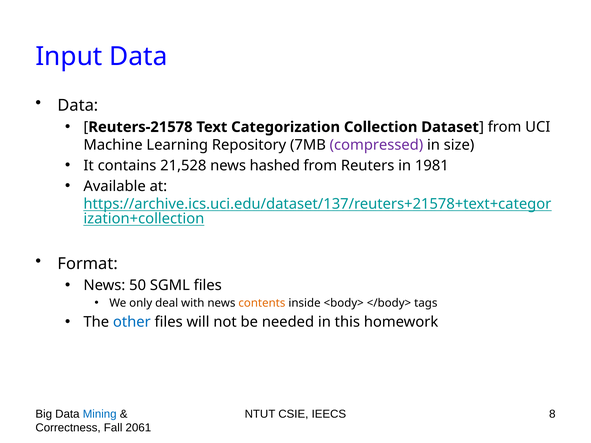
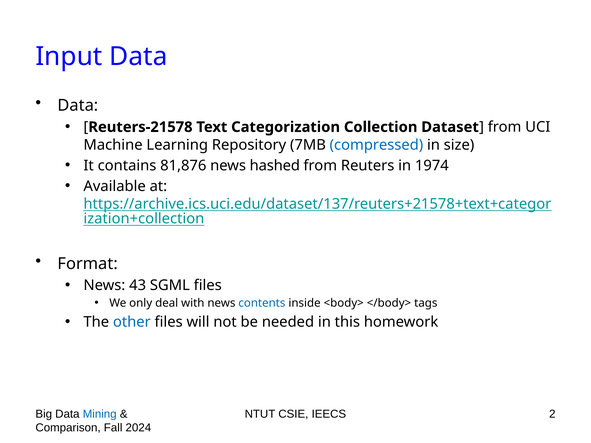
compressed colour: purple -> blue (376, 145)
21,528: 21,528 -> 81,876 (183, 166)
1981: 1981 -> 1974 (432, 166)
50: 50 -> 43 (138, 285)
contents colour: orange -> blue (262, 303)
8: 8 -> 2 (552, 414)
Correctness: Correctness -> Comparison (68, 428)
2061: 2061 -> 2024 (138, 428)
